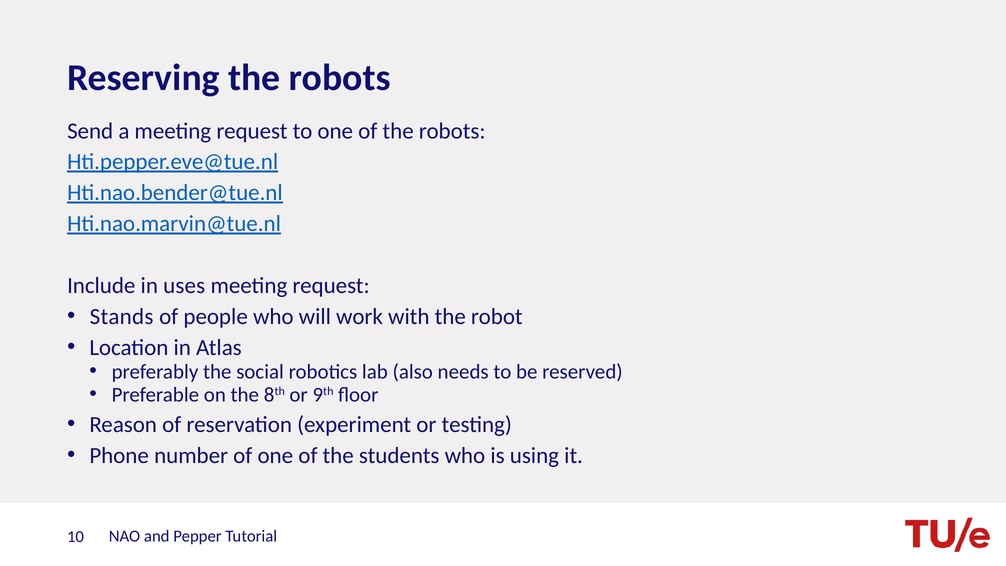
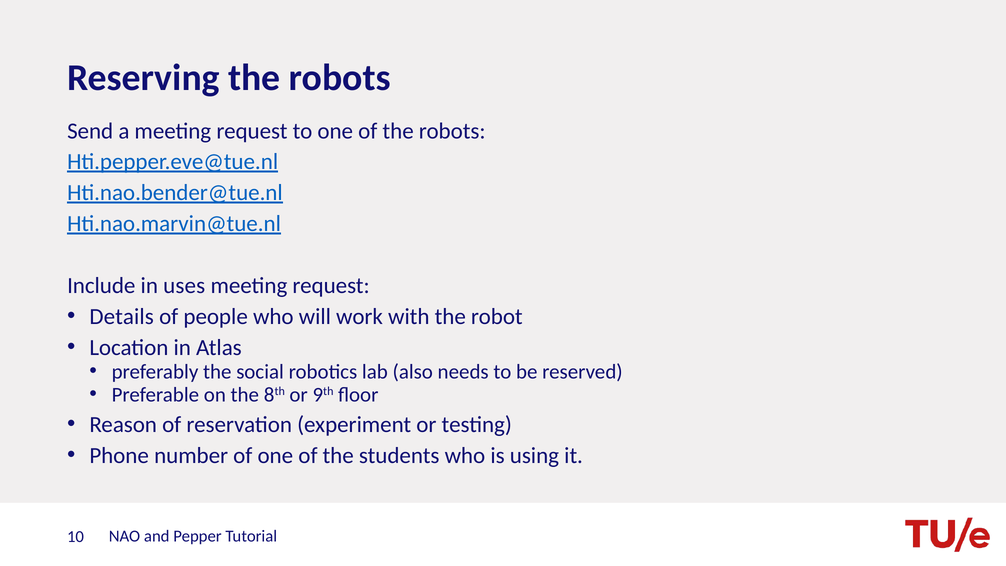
Stands: Stands -> Details (122, 317)
